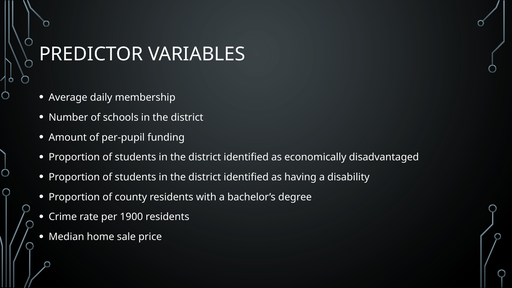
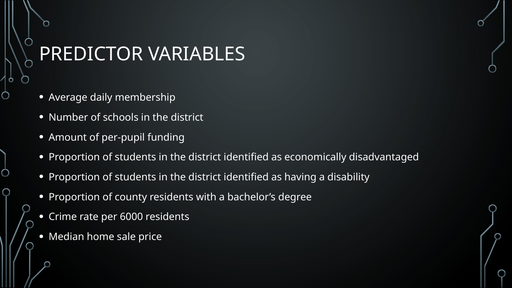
1900: 1900 -> 6000 (131, 217)
